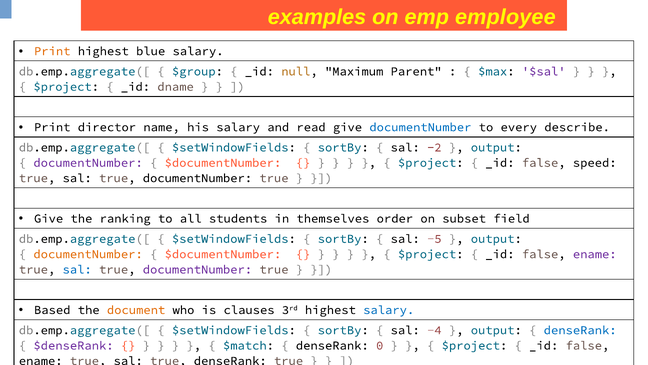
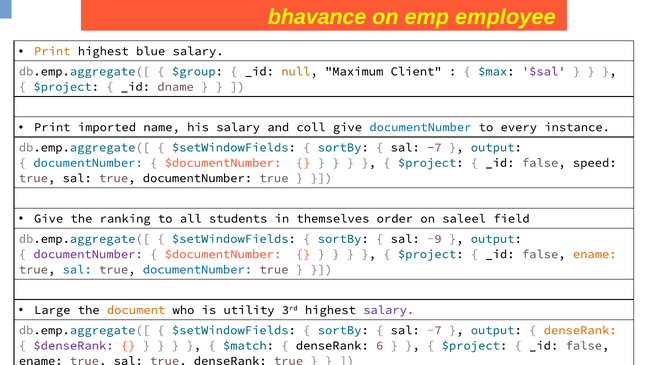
examples: examples -> bhavance (317, 17)
Parent: Parent -> Client (416, 71)
director: director -> imported (107, 127)
read: read -> coll (311, 127)
describe: describe -> instance (577, 127)
-2: -2 -> -7 (434, 147)
documentNumber colour: purple -> blue (88, 163)
subset: subset -> saleel (464, 218)
-5: -5 -> -9 (434, 238)
documentNumber colour: orange -> purple (88, 254)
ename colour: purple -> orange (595, 254)
documentNumber colour: purple -> blue (197, 269)
Based: Based -> Large (52, 310)
clauses: clauses -> utility (249, 310)
salary colour: blue -> purple (389, 310)
-4: -4 -> -7 (434, 330)
denseRank colour: blue -> orange (580, 330)
0: 0 -> 6 (380, 345)
